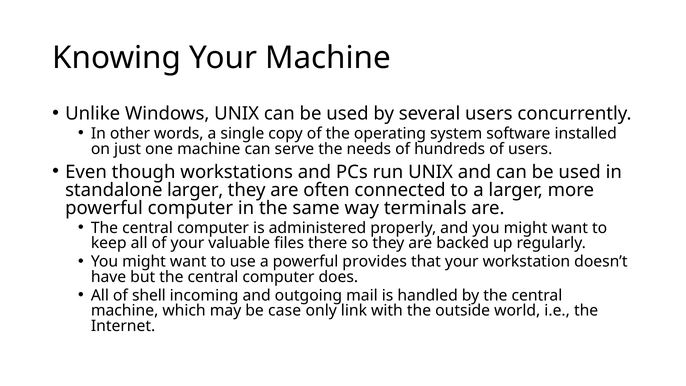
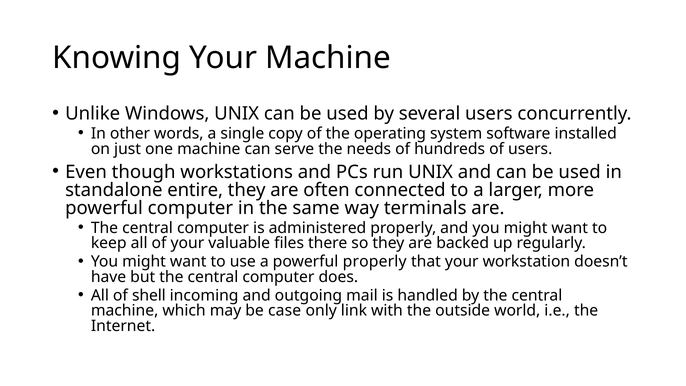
standalone larger: larger -> entire (195, 190)
powerful provides: provides -> properly (375, 262)
